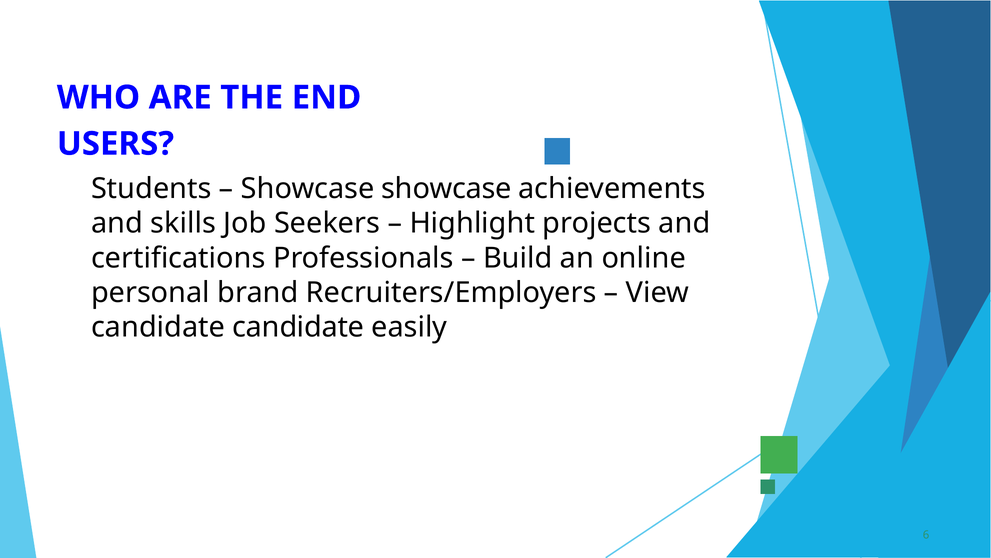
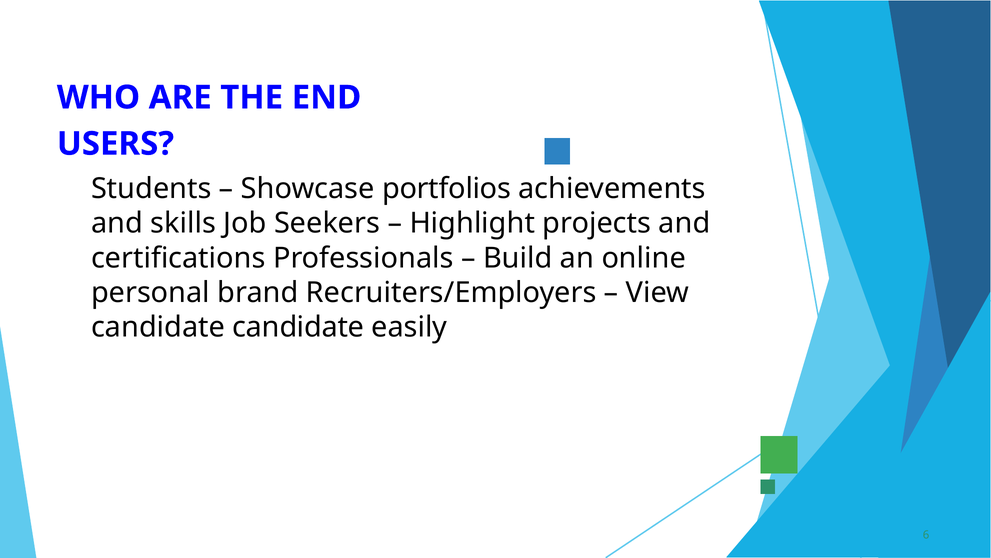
Showcase showcase: showcase -> portfolios (447, 189)
